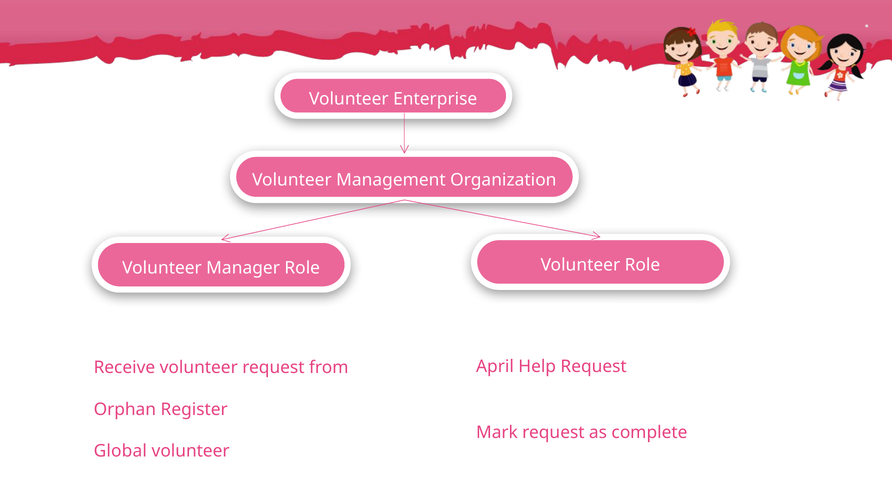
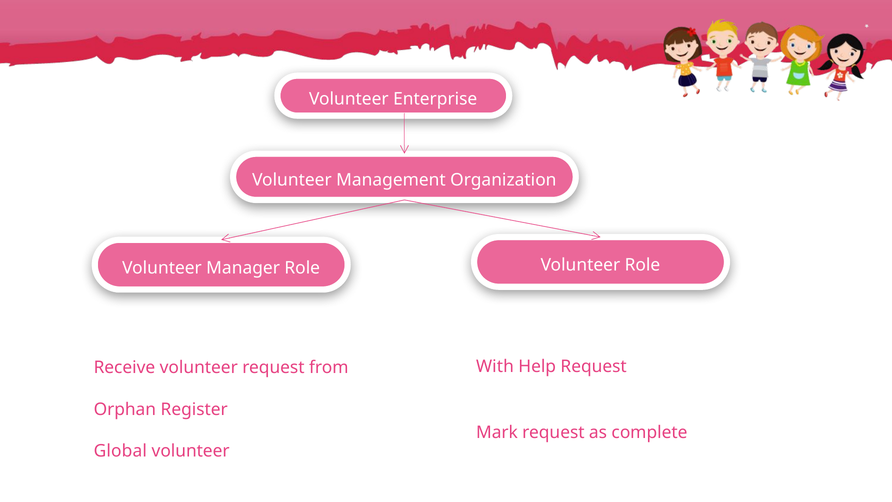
April: April -> With (495, 366)
